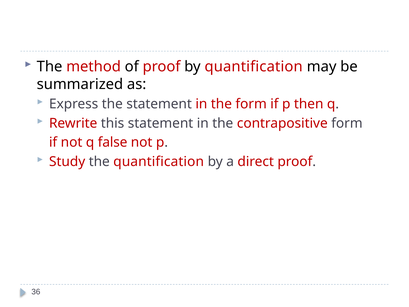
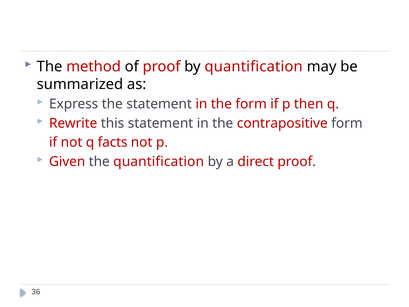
false: false -> facts (113, 142)
Study: Study -> Given (67, 162)
